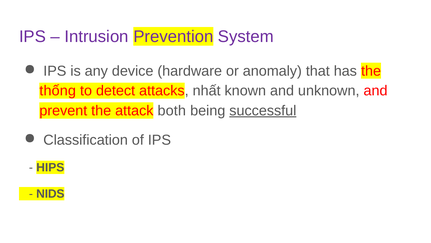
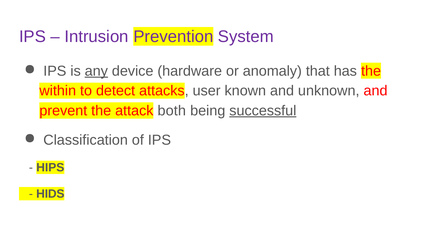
any underline: none -> present (96, 71)
thống: thống -> within (58, 91)
nhất: nhất -> user (207, 91)
NIDS: NIDS -> HIDS (50, 193)
